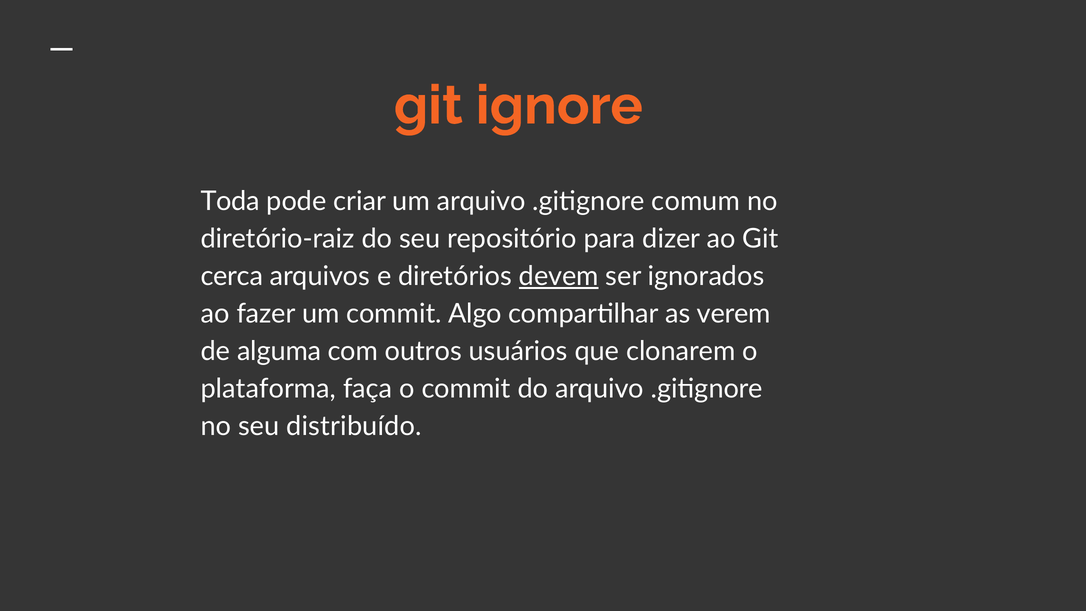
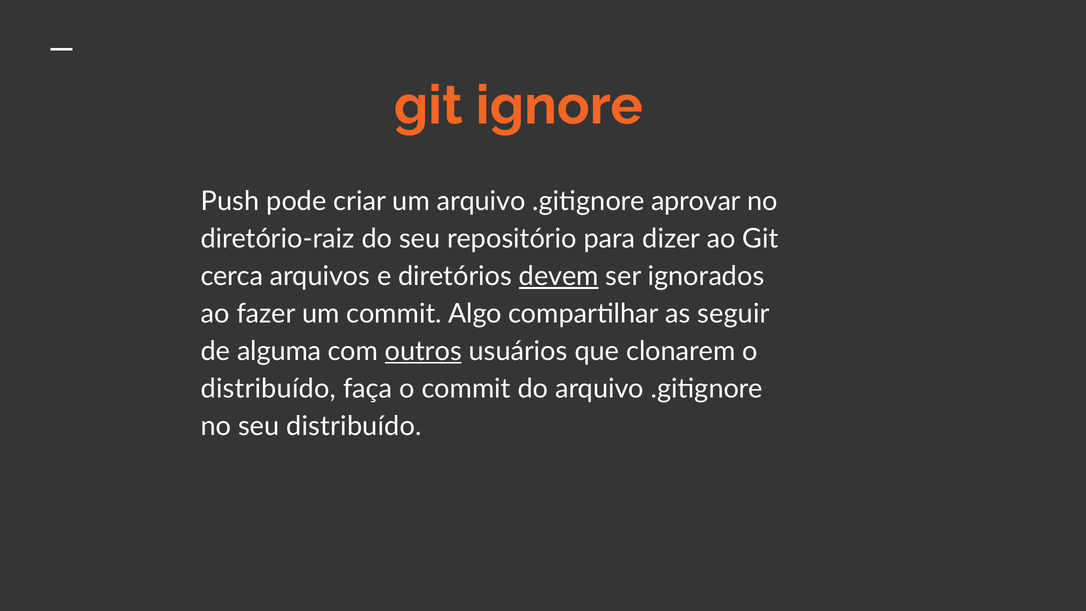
Toda: Toda -> Push (230, 201)
comum: comum -> aprovar (696, 201)
verem: verem -> seguir (734, 314)
outros underline: none -> present (423, 351)
plataforma: plataforma -> distribuído (268, 389)
